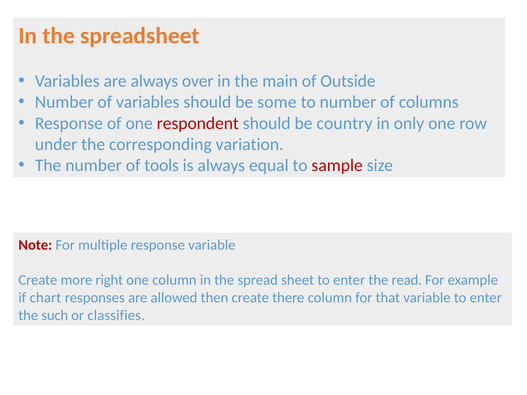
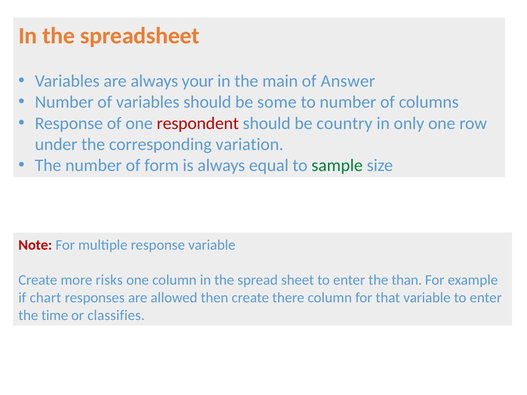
over: over -> your (198, 81)
Outside: Outside -> Answer (348, 81)
tools: tools -> form (162, 165)
sample colour: red -> green (337, 165)
right: right -> risks (109, 280)
read: read -> than (407, 280)
such: such -> time (55, 315)
